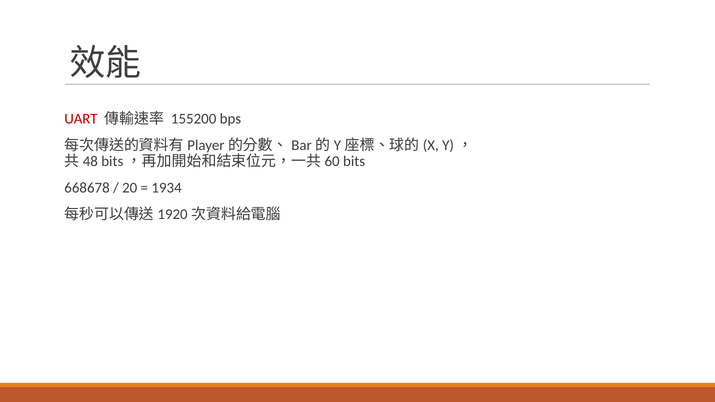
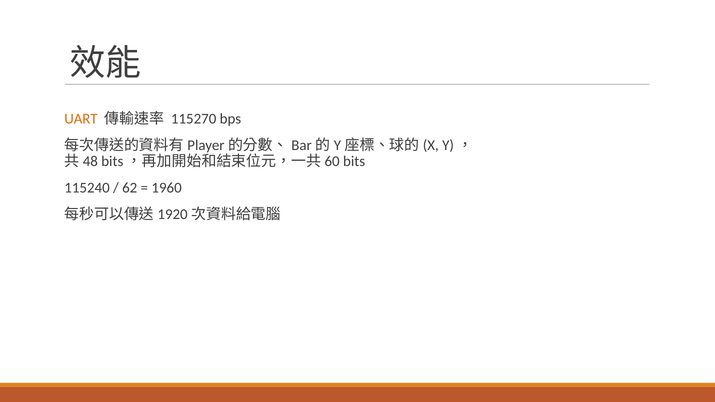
UART colour: red -> orange (81, 119)
155200: 155200 -> 115270 (194, 119)
668678: 668678 -> 115240 (87, 188)
20: 20 -> 62 (130, 188)
1934: 1934 -> 1960 (167, 188)
